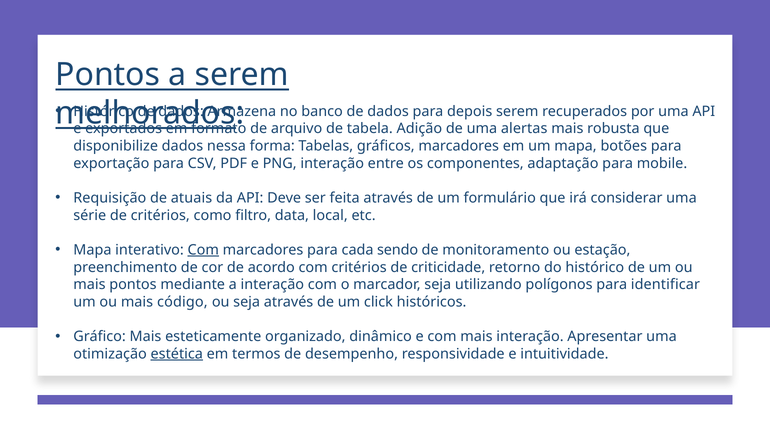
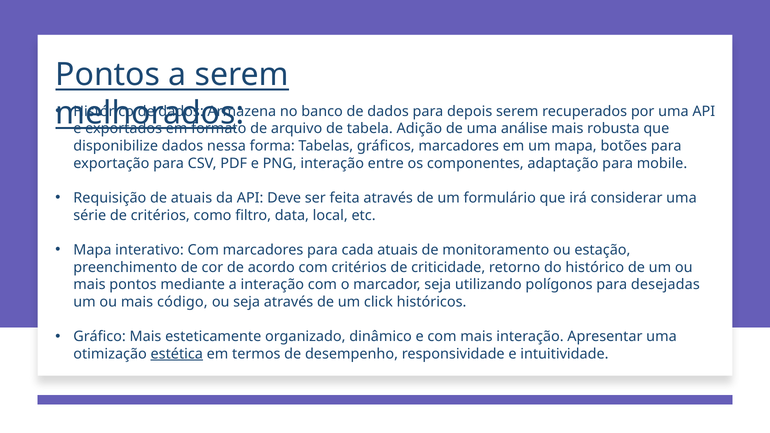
alertas: alertas -> análise (524, 129)
Com underline: present -> none (203, 250)
cada sendo: sendo -> atuais (398, 250)
identificar: identificar -> desejadas (665, 285)
